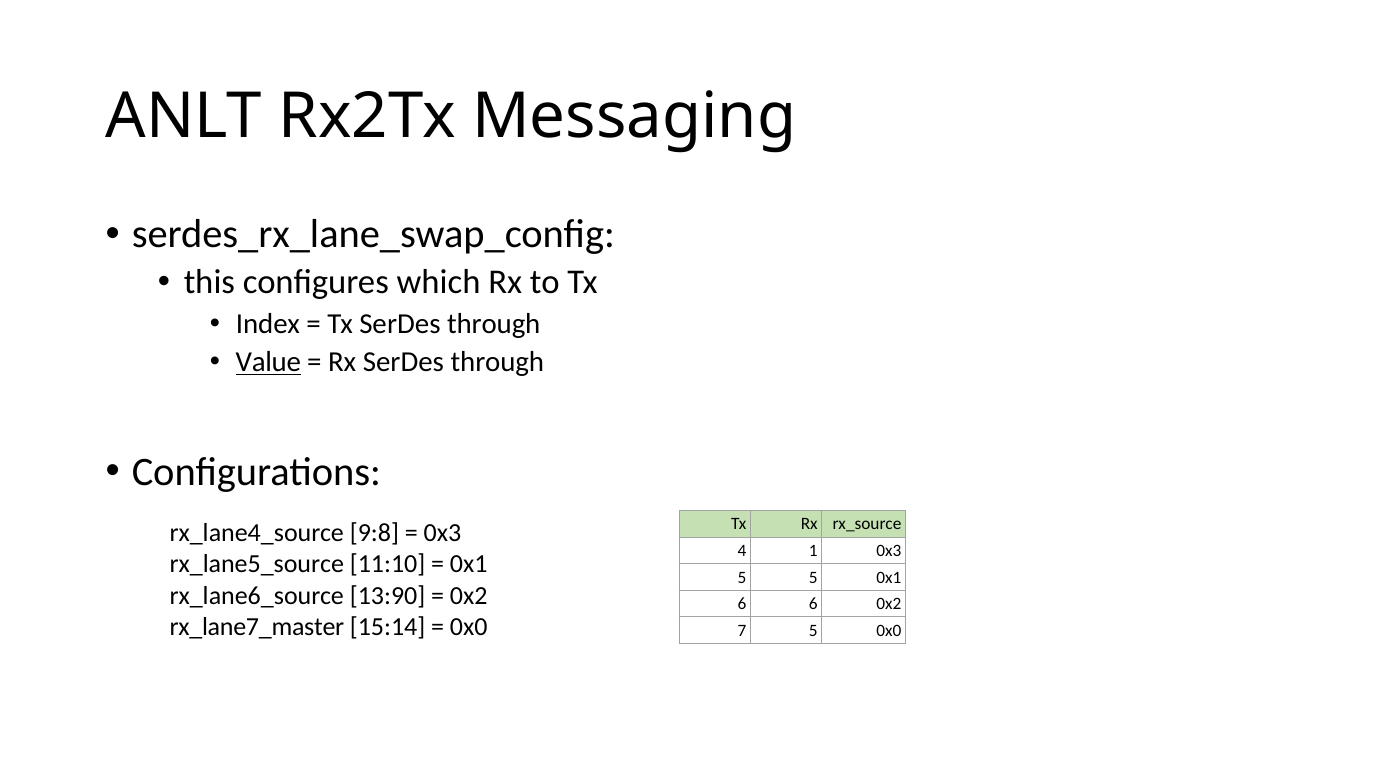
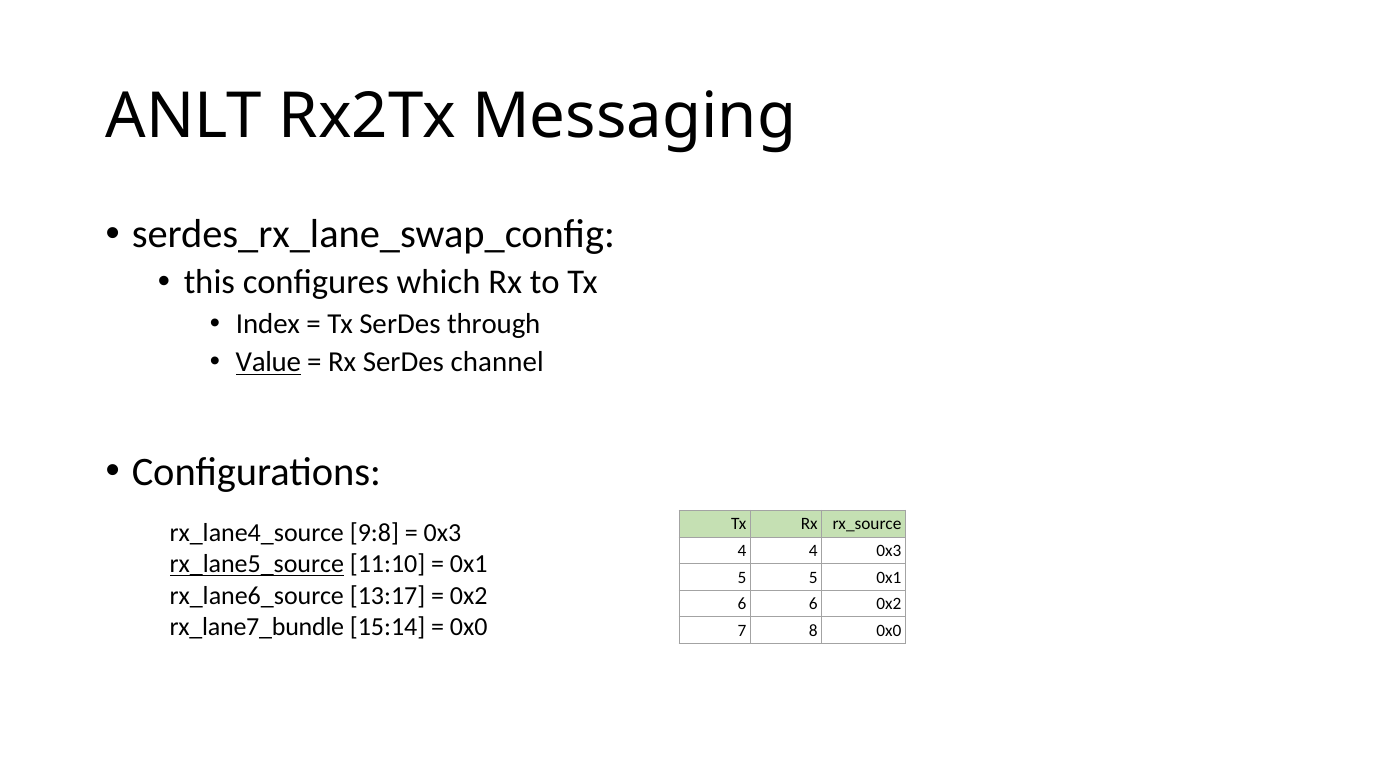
Rx SerDes through: through -> channel (497, 362)
4 1: 1 -> 4 (813, 551)
rx_lane5_source underline: none -> present (257, 564)
13:90: 13:90 -> 13:17 (388, 596)
rx_lane7_master: rx_lane7_master -> rx_lane7_bundle (257, 627)
7 5: 5 -> 8 (813, 631)
